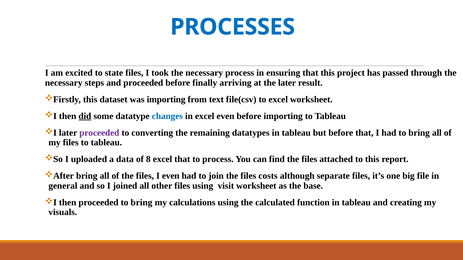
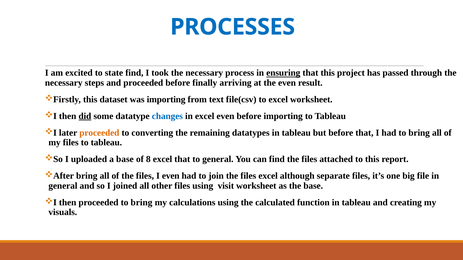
state files: files -> find (134, 73)
ensuring underline: none -> present (283, 73)
the later: later -> even (287, 83)
proceeded colour: purple -> orange (99, 133)
a data: data -> base (125, 159)
to process: process -> general (218, 159)
files costs: costs -> excel (268, 176)
